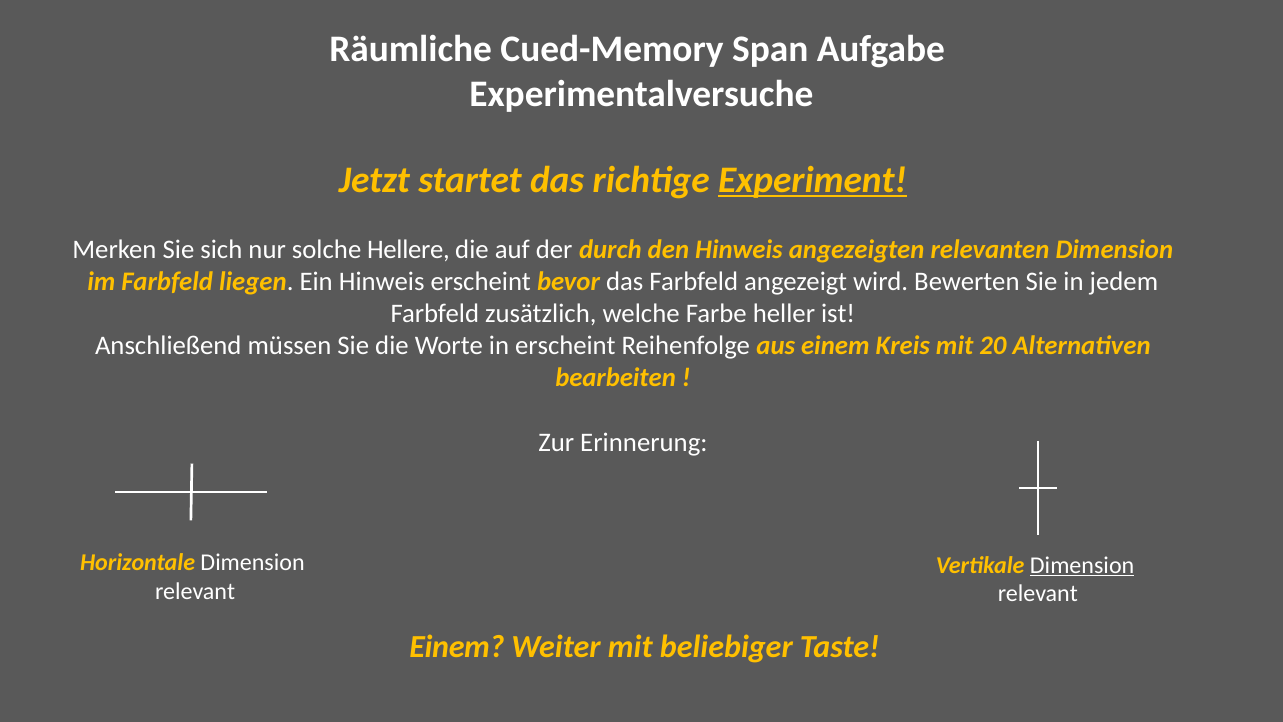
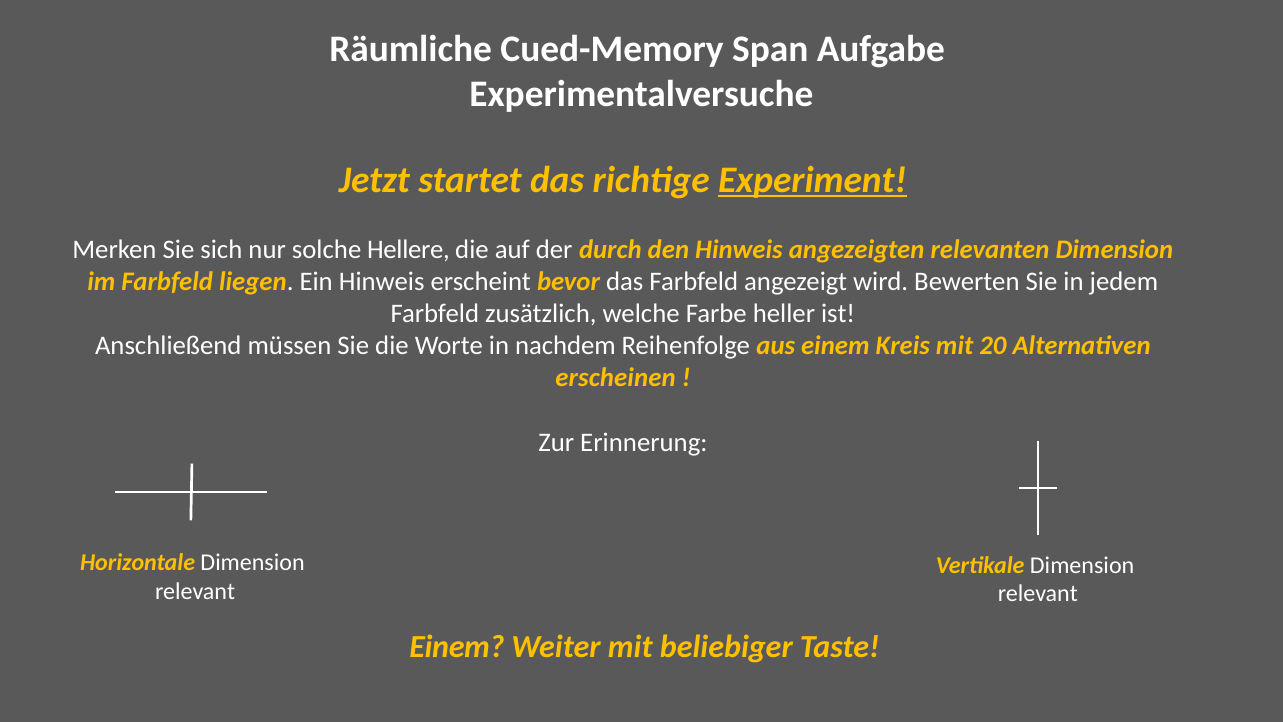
in erscheint: erscheint -> nachdem (565, 346)
bearbeiten: bearbeiten -> erscheinen (615, 378)
Dimension underline: present -> none (1082, 565)
